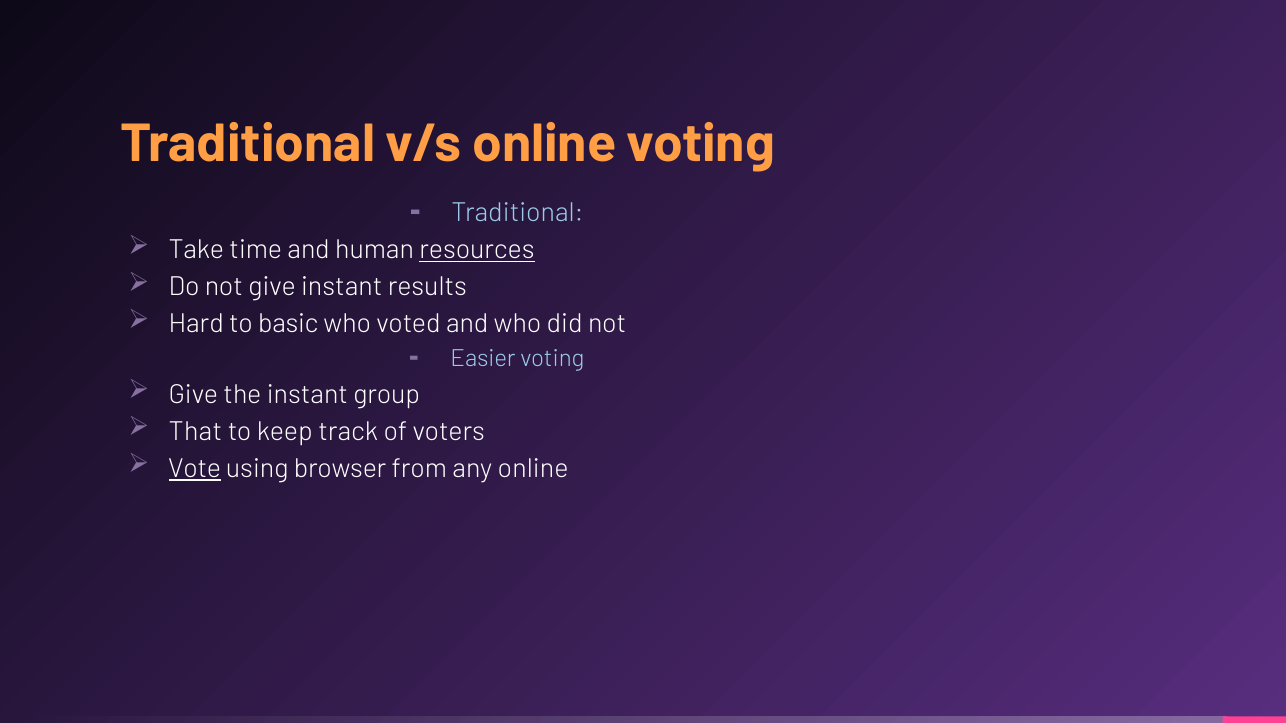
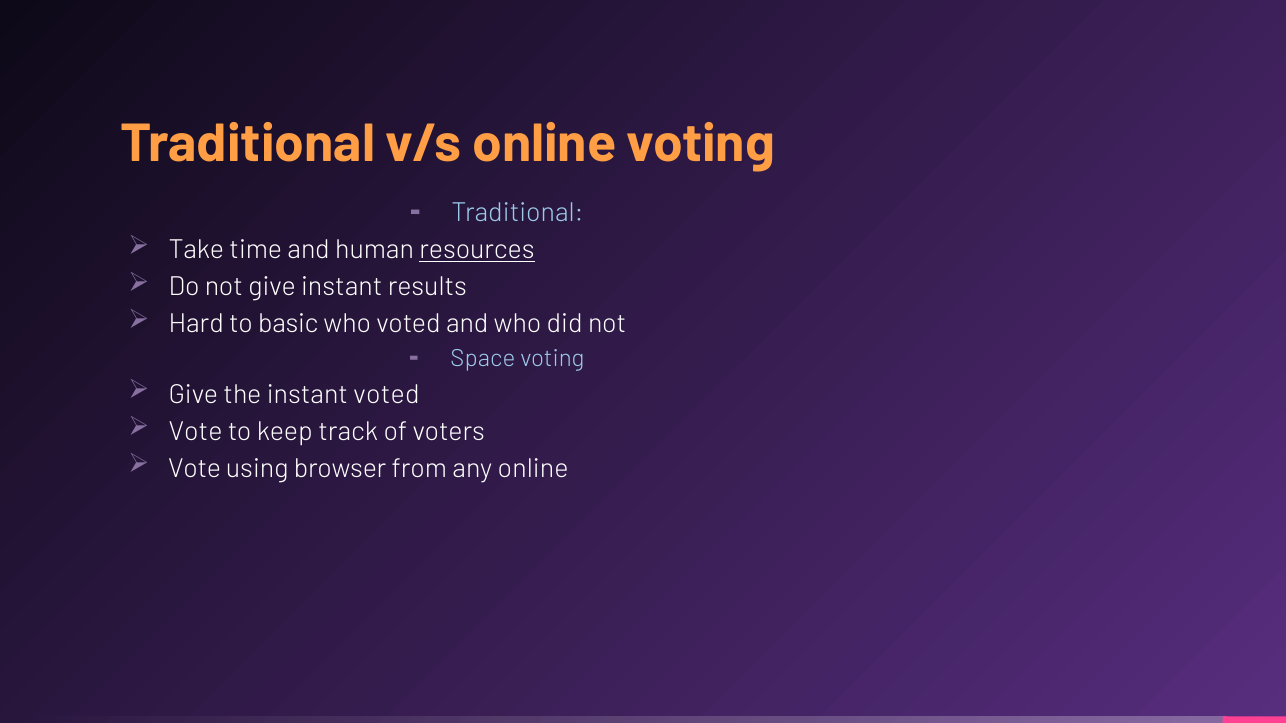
Easier: Easier -> Space (483, 359)
instant group: group -> voted (387, 395)
That: That -> Vote (195, 432)
Vote underline: present -> none (195, 469)
